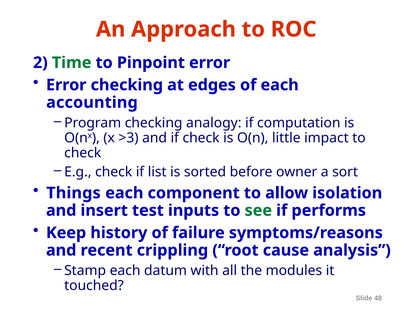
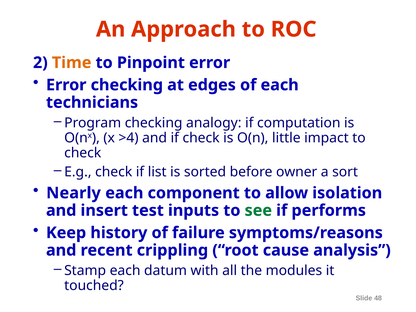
Time colour: green -> orange (72, 63)
accounting: accounting -> technicians (92, 102)
>3: >3 -> >4 (128, 138)
Things: Things -> Nearly (73, 193)
